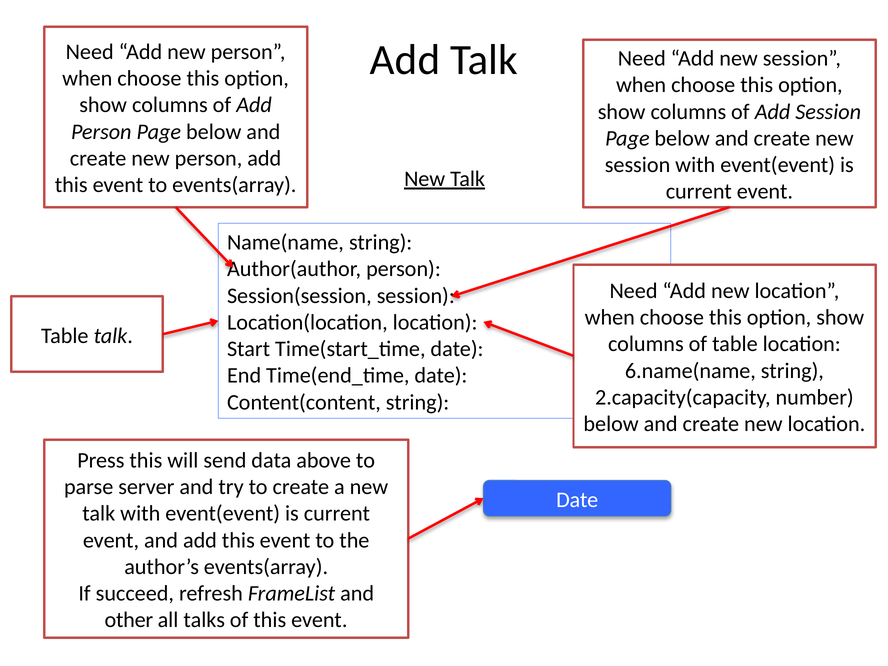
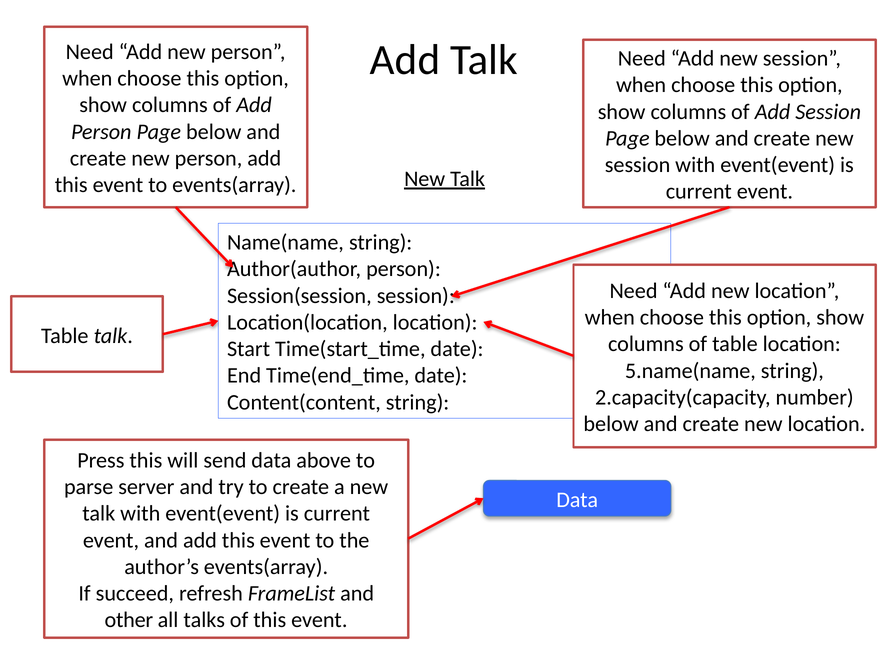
6.name(name: 6.name(name -> 5.name(name (690, 371)
Date: Date -> Data (577, 500)
